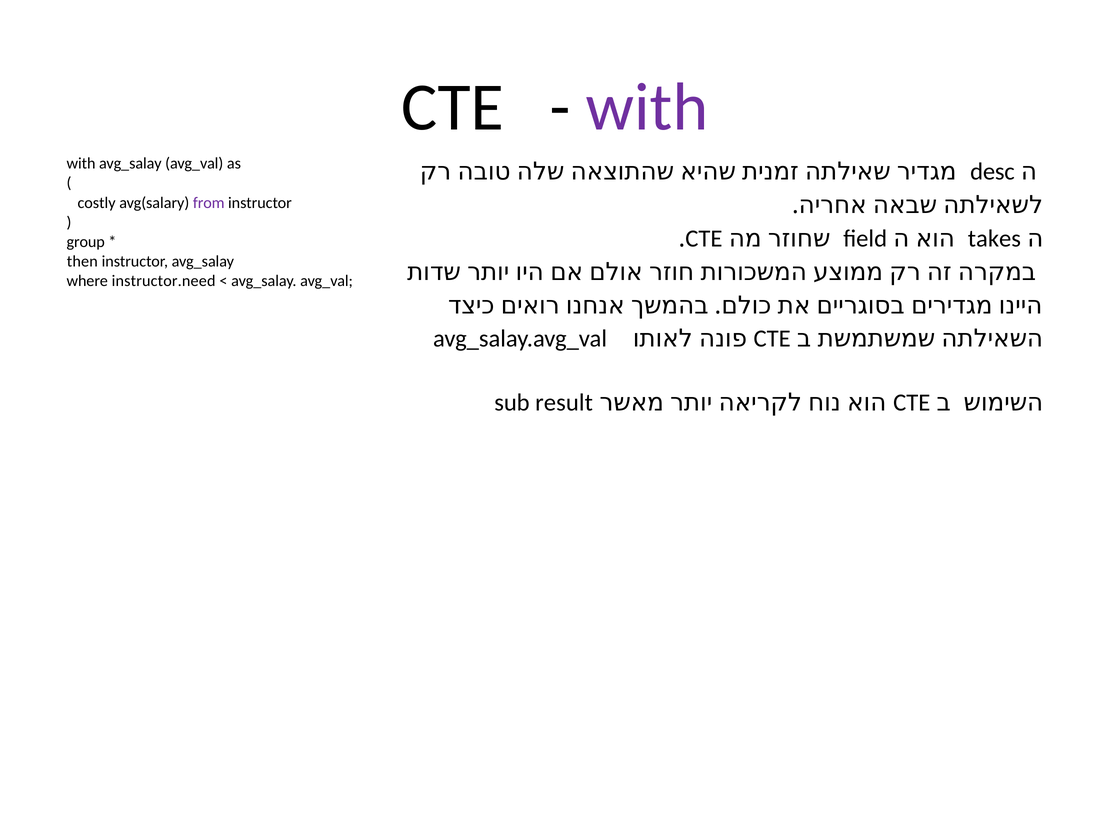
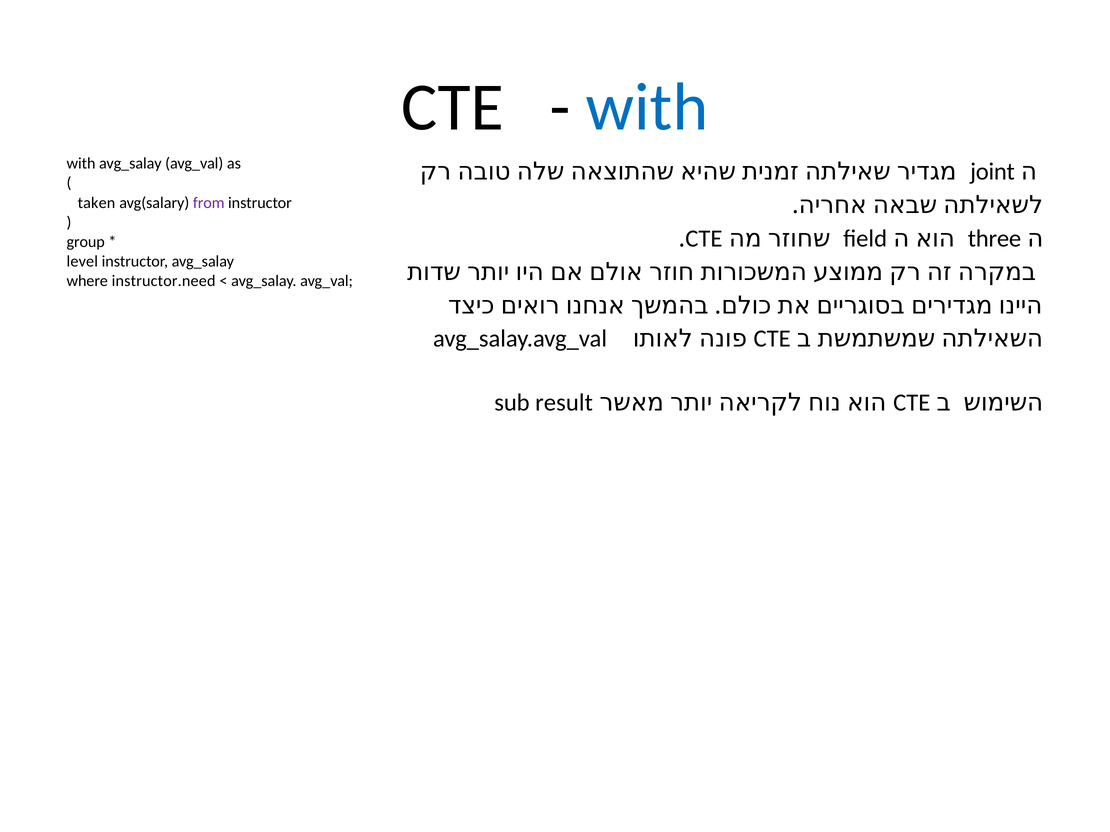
with colour: purple -> blue (647, 107)
desc: desc -> joint (992, 172)
costly: costly -> taken (96, 203)
takes: takes -> three (995, 239)
then: then -> level (82, 262)
